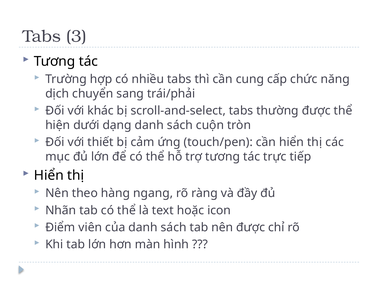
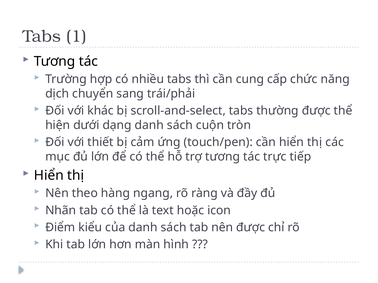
3: 3 -> 1 (76, 36)
viên: viên -> kiểu (90, 228)
